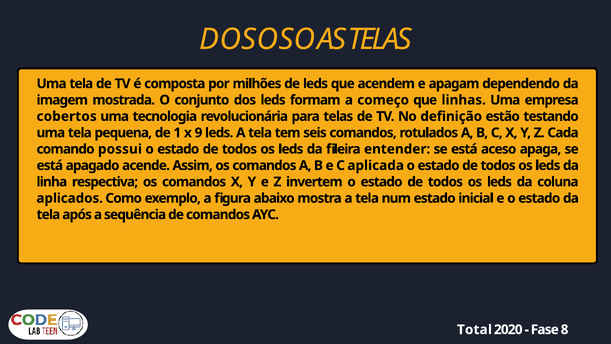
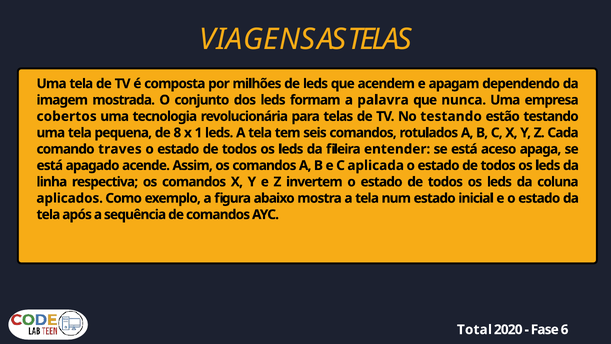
DOSOSO: DOSOSO -> VIAGENS (257, 40)
começo: começo -> palavra (383, 100)
linhas: linhas -> nunca (464, 100)
No definição: definição -> testando (451, 116)
1: 1 -> 8 (177, 133)
9: 9 -> 1 (199, 133)
possui: possui -> traves (120, 149)
8: 8 -> 6 (565, 329)
